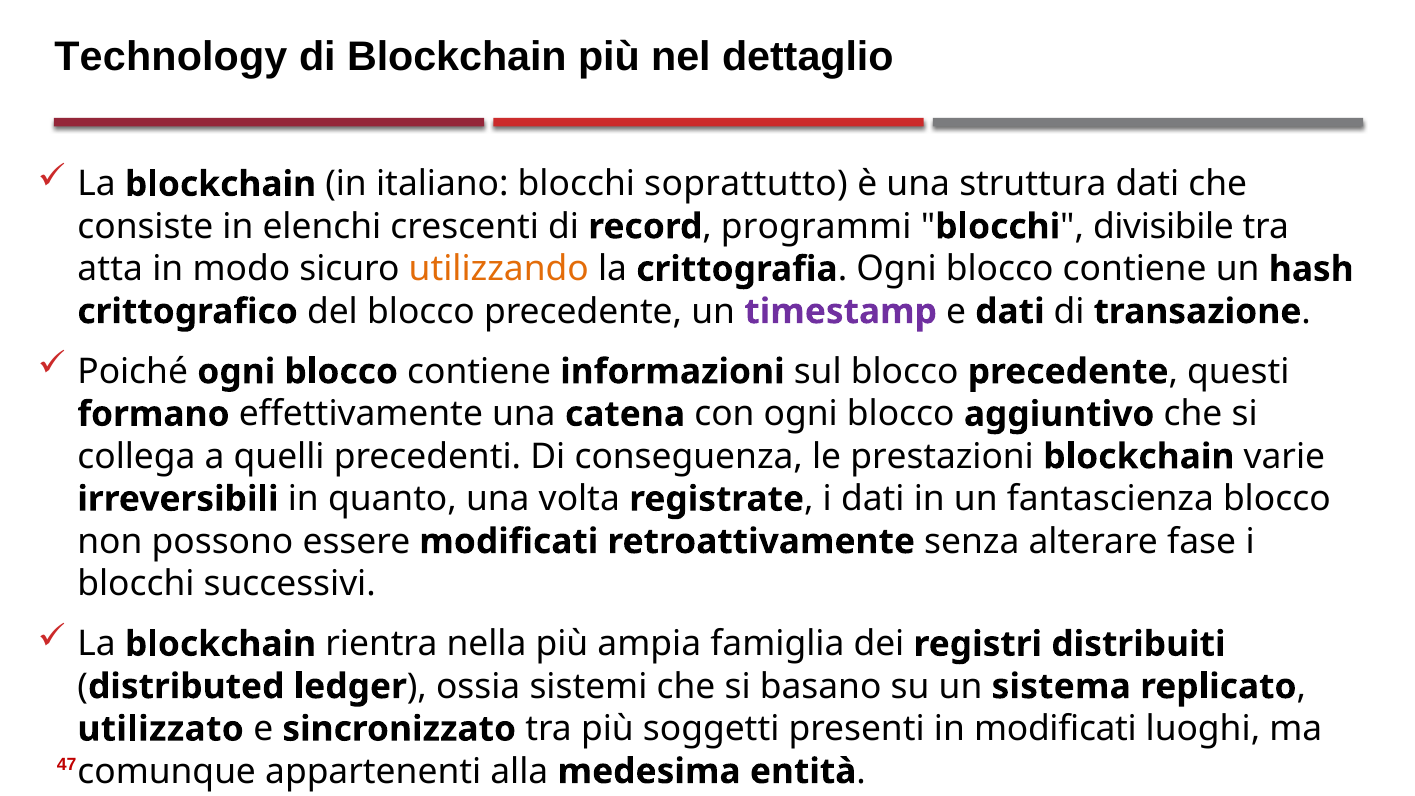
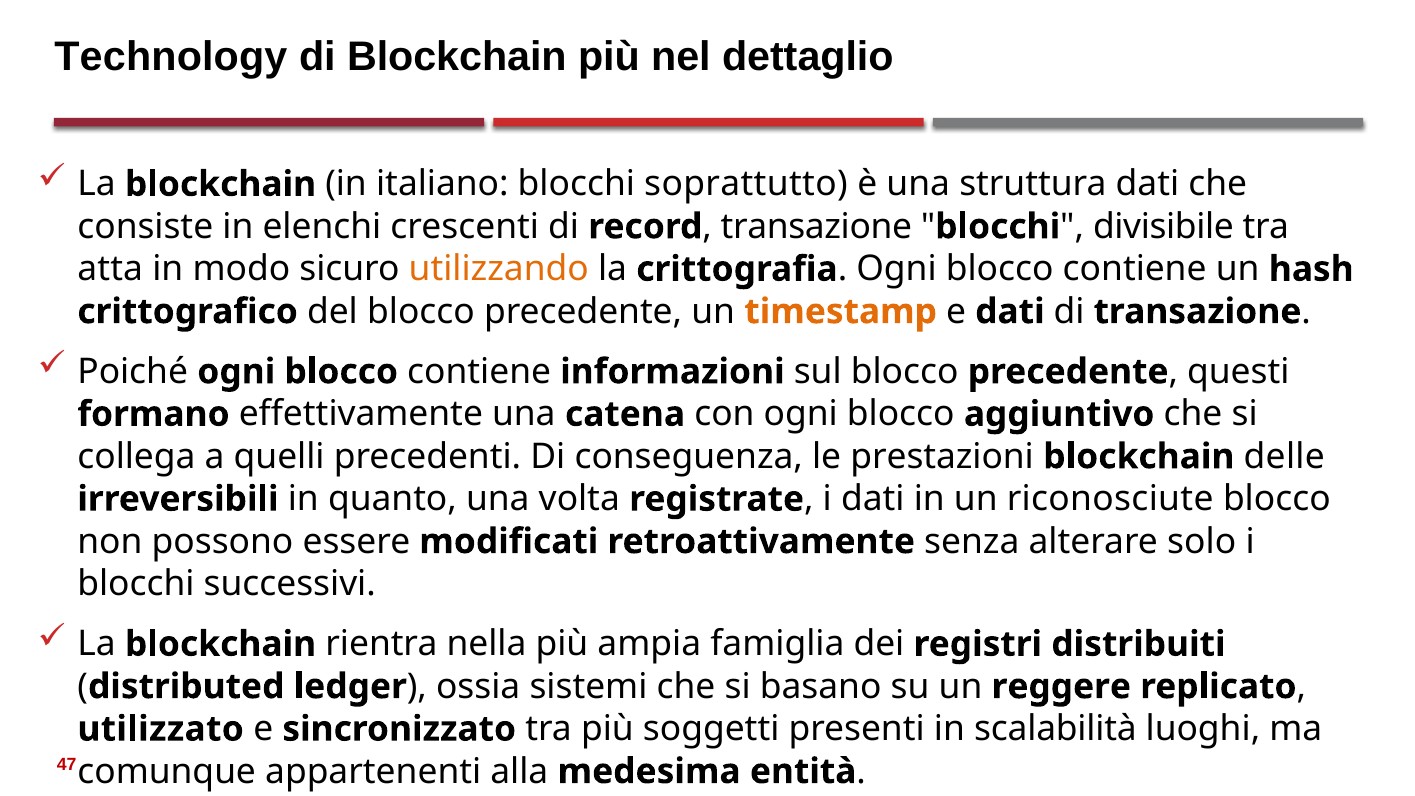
programmi: programmi -> transazione (816, 227)
timestamp colour: purple -> orange (841, 312)
varie: varie -> delle (1284, 457)
fantascienza: fantascienza -> riconosciute (1110, 499)
fase: fase -> solo (1202, 541)
sistema: sistema -> reggere (1061, 686)
in modificati: modificati -> scalabilità (1055, 729)
